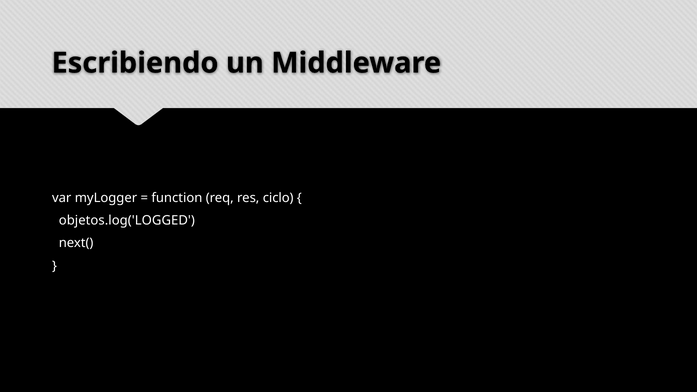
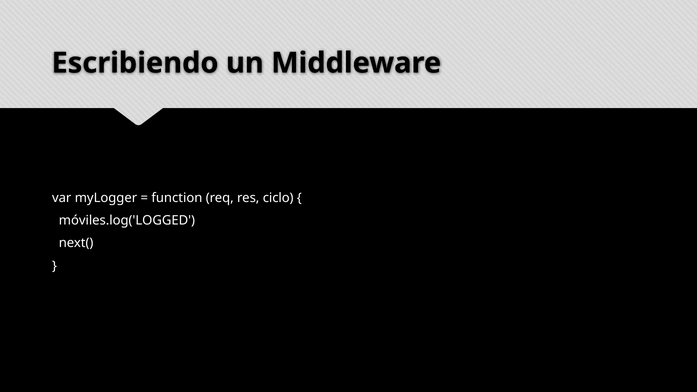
objetos.log('LOGGED: objetos.log('LOGGED -> móviles.log('LOGGED (127, 221)
